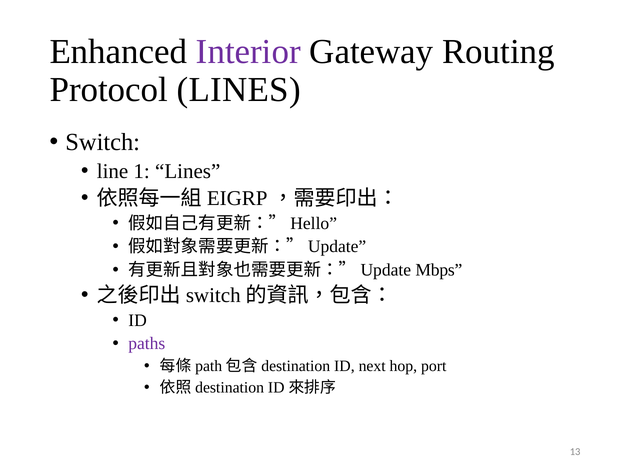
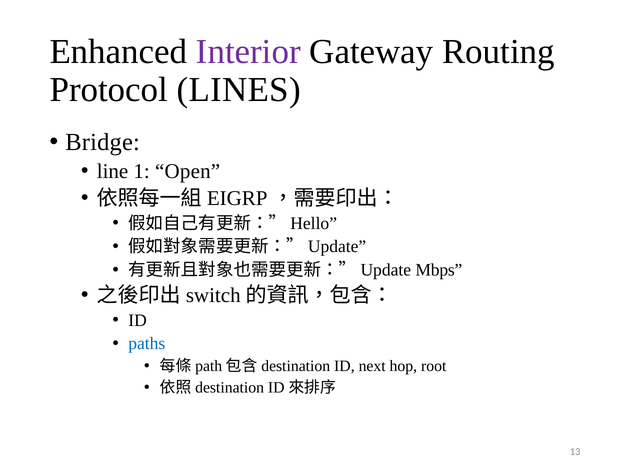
Switch: Switch -> Bridge (103, 142)
1 Lines: Lines -> Open (188, 171)
paths colour: purple -> blue (147, 343)
port: port -> root (434, 366)
